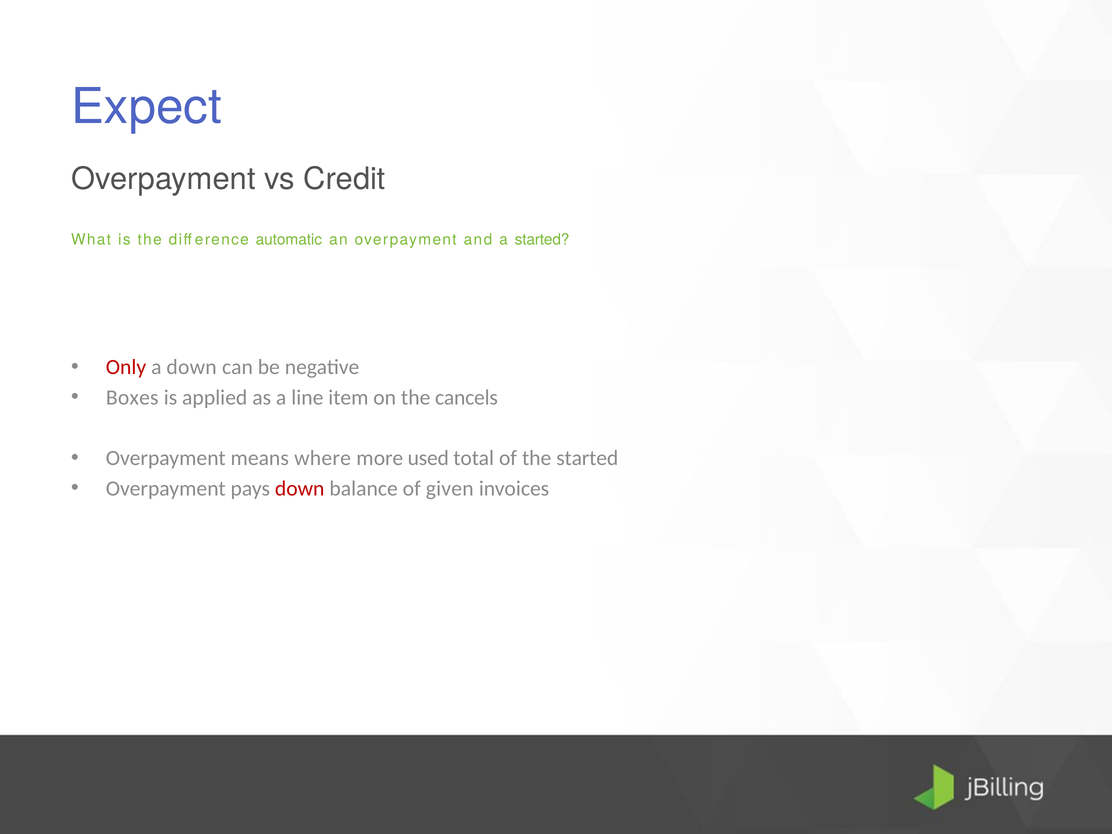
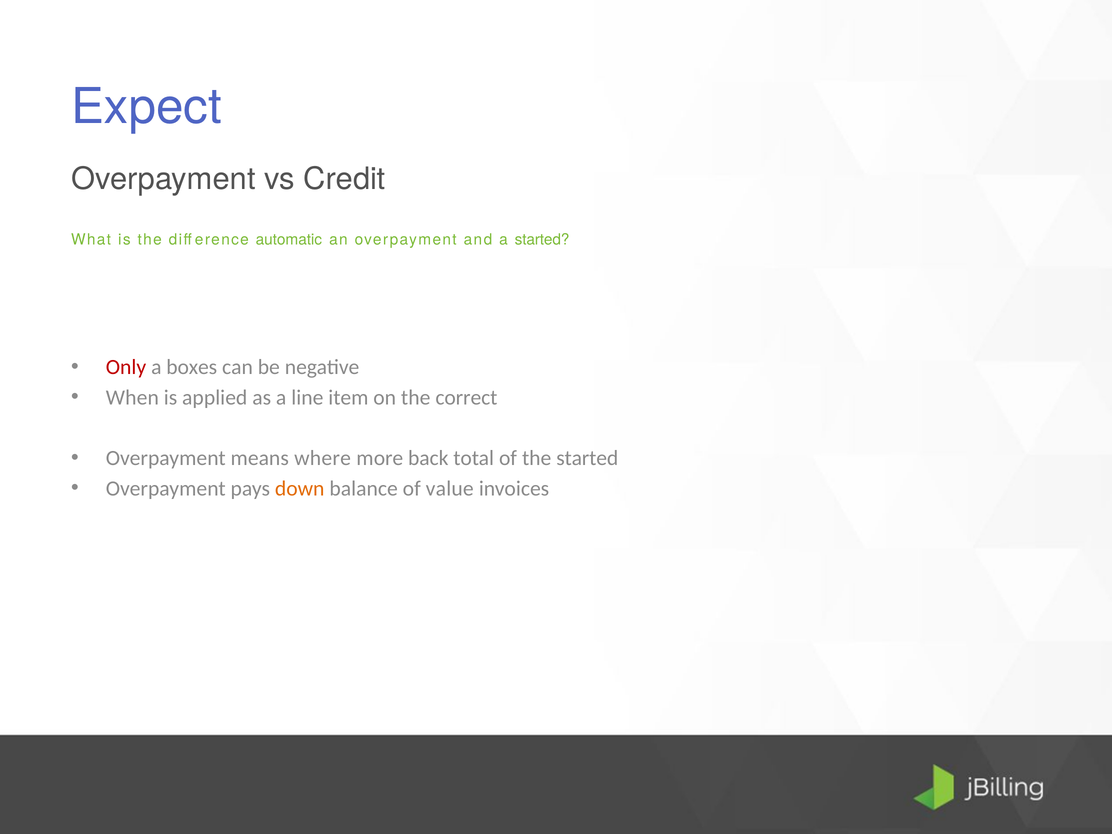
a down: down -> boxes (192, 367)
Boxes: Boxes -> When (132, 397)
cancels: cancels -> correct (466, 397)
used: used -> back (428, 458)
down colour: red -> orange (300, 488)
given: given -> value (450, 488)
